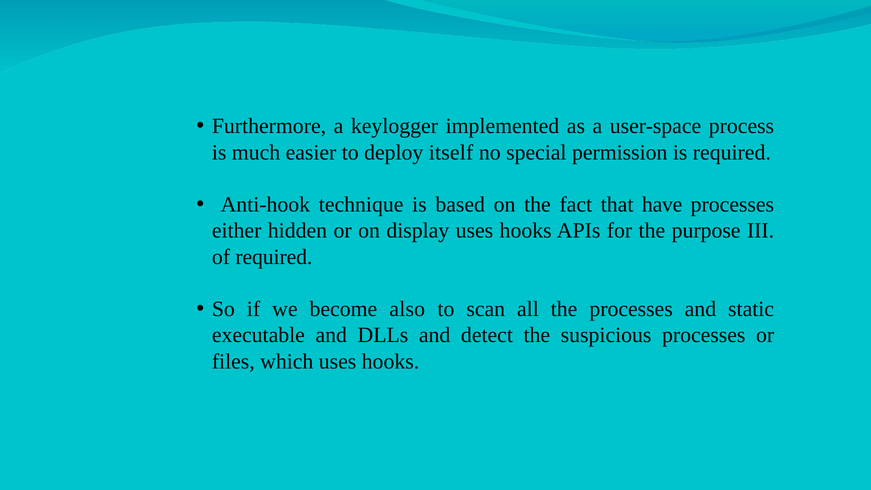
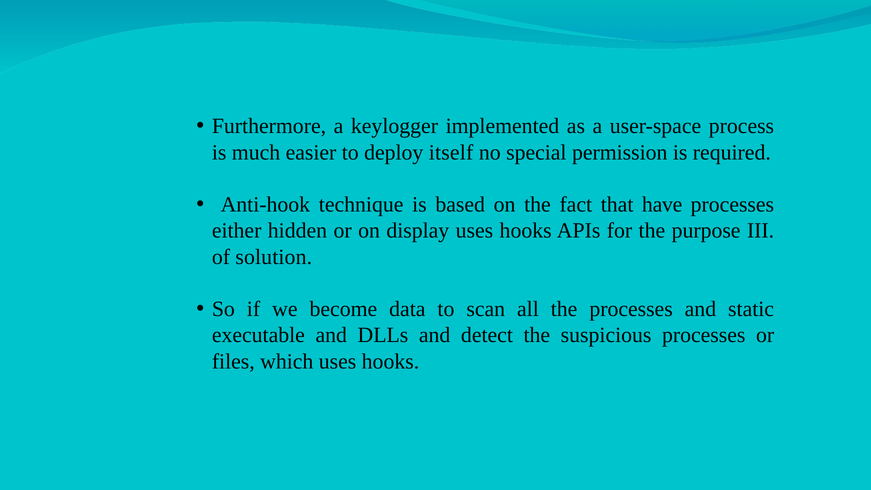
of required: required -> solution (274, 257)
also: also -> data (407, 309)
